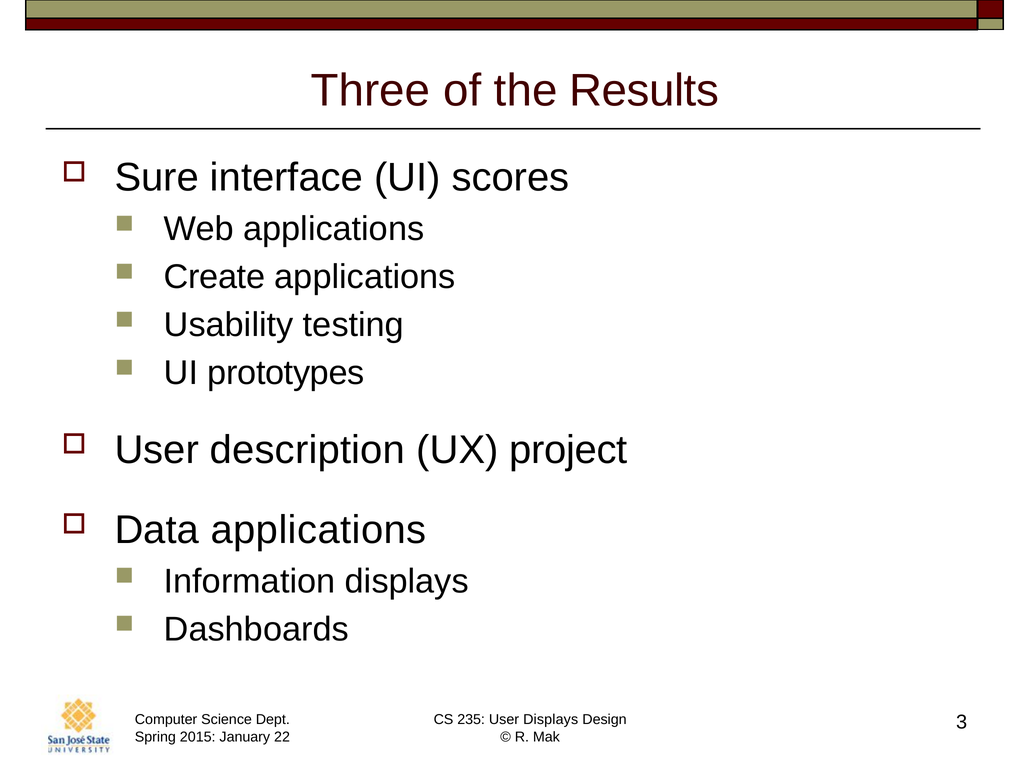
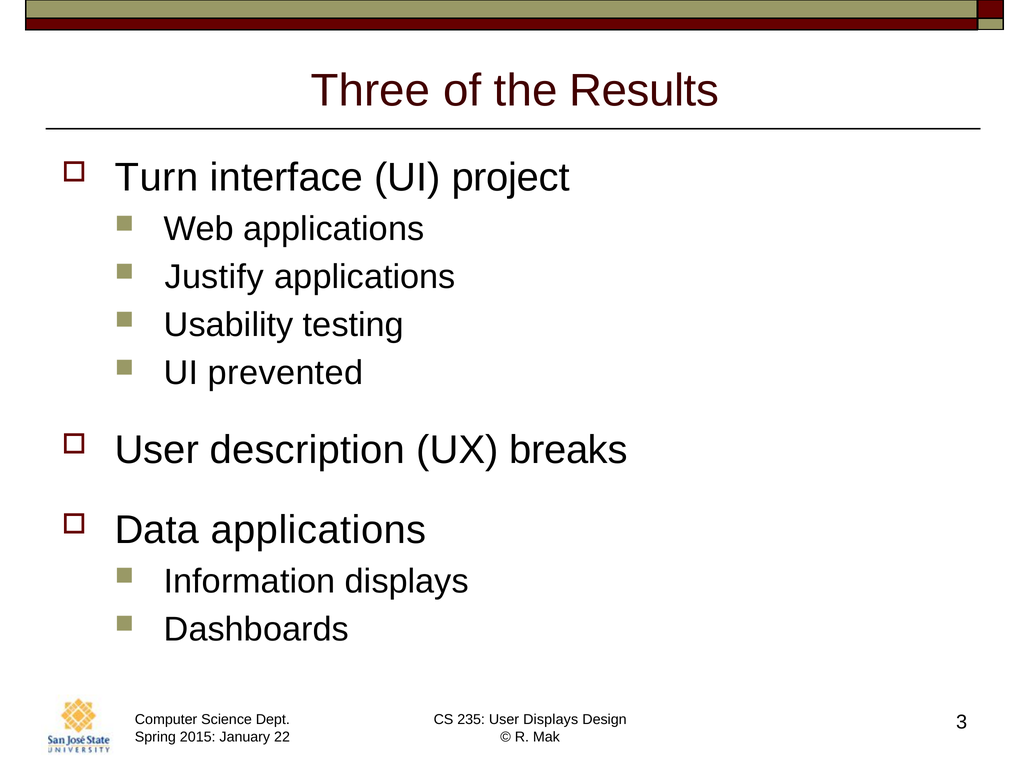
Sure: Sure -> Turn (157, 178)
scores: scores -> project (511, 178)
Create: Create -> Justify (214, 277)
prototypes: prototypes -> prevented (286, 373)
project: project -> breaks (568, 450)
